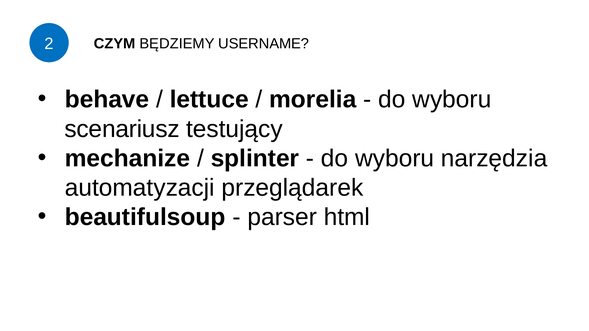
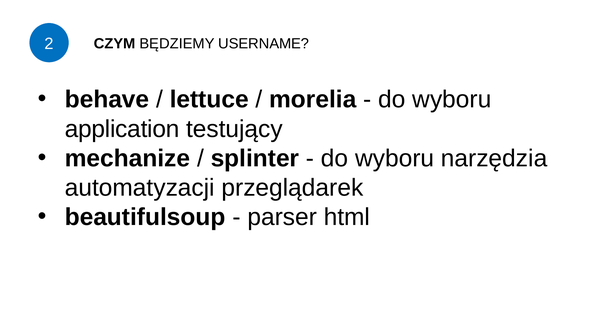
scenariusz: scenariusz -> application (122, 129)
